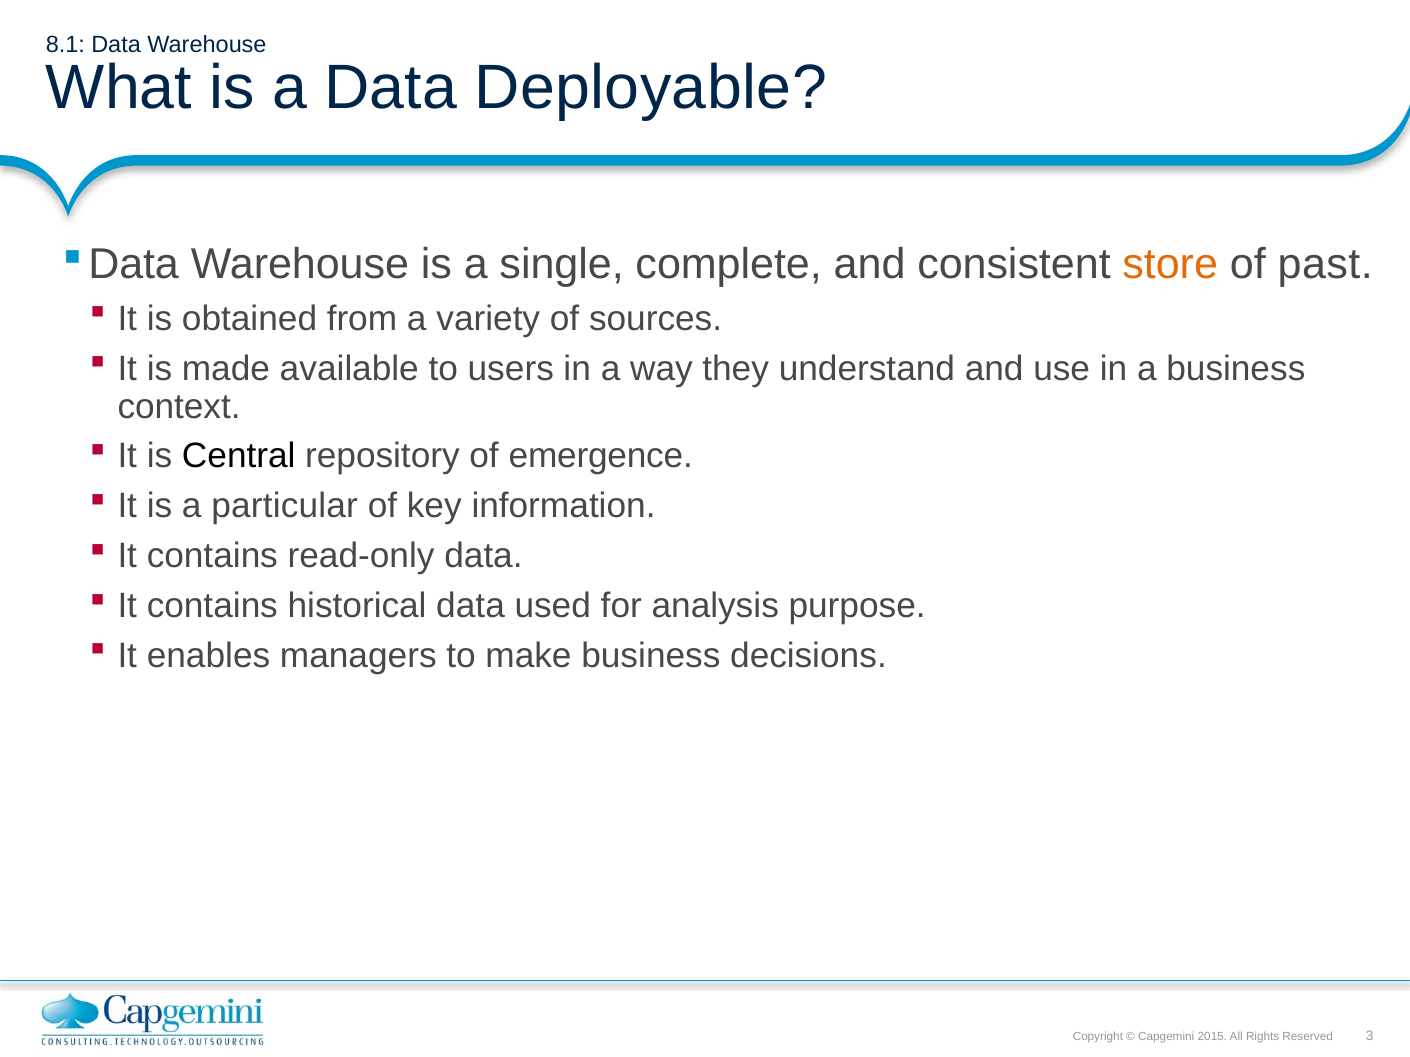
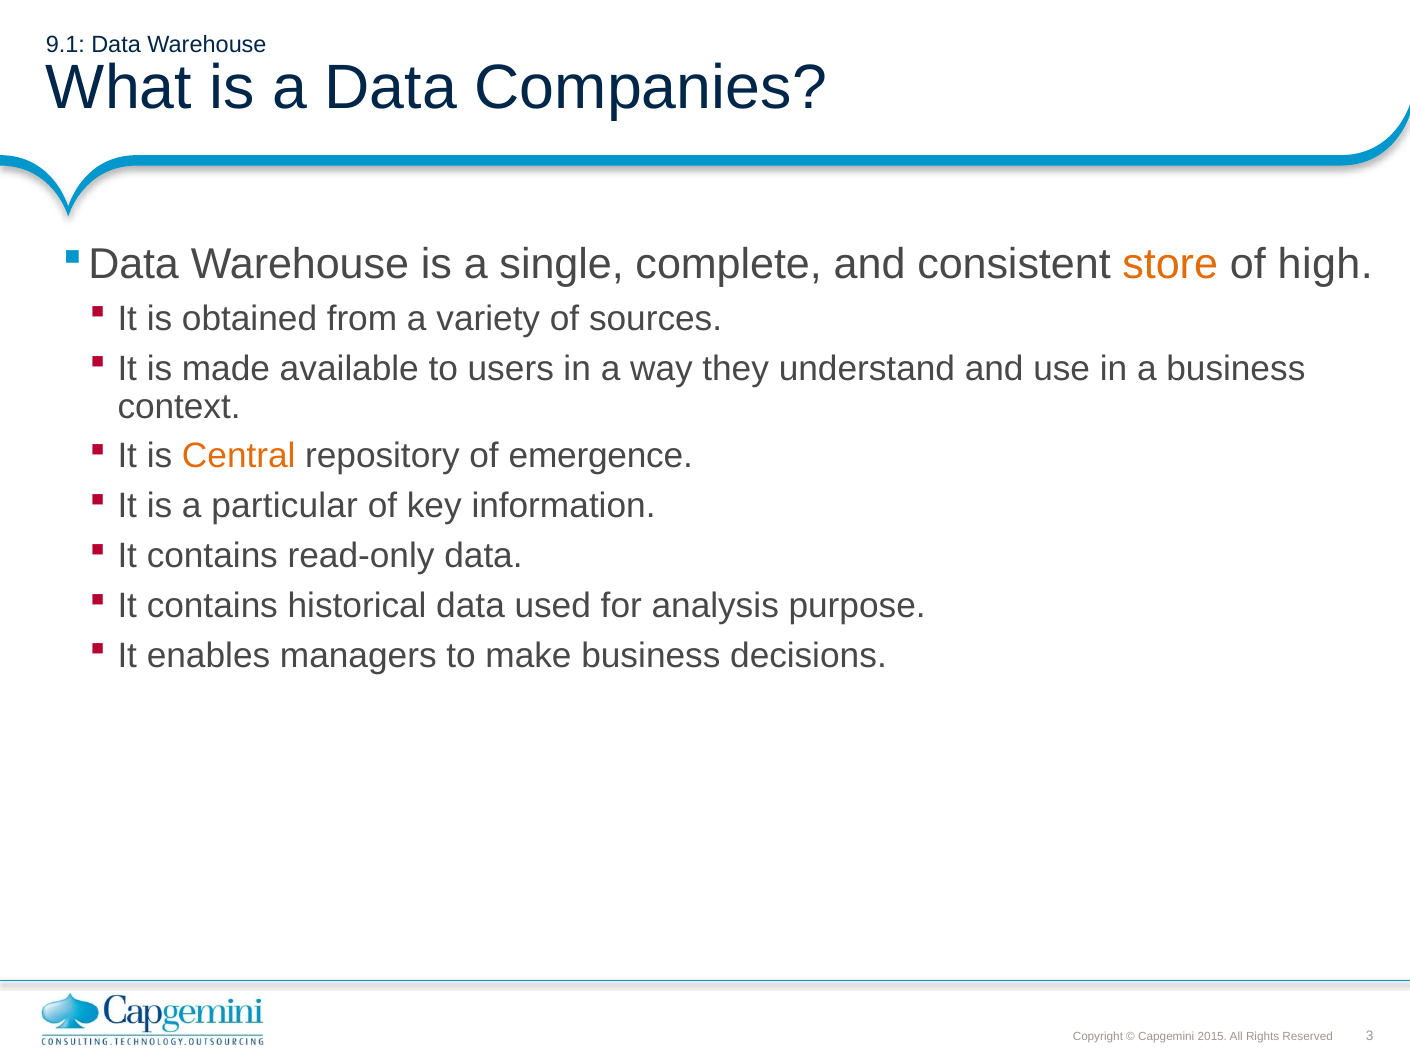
8.1: 8.1 -> 9.1 (65, 45)
Deployable: Deployable -> Companies (651, 88)
past: past -> high (1325, 265)
Central colour: black -> orange (239, 456)
